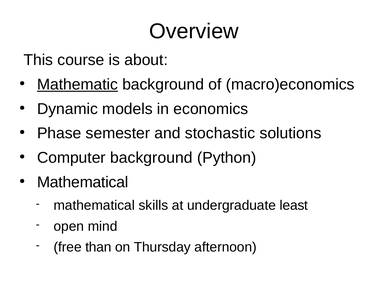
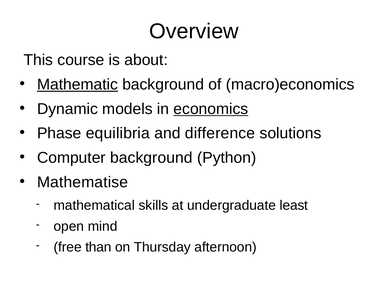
economics underline: none -> present (211, 109)
semester: semester -> equilibria (118, 133)
stochastic: stochastic -> difference (220, 133)
Mathematical: Mathematical -> Mathematise (83, 182)
